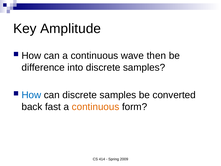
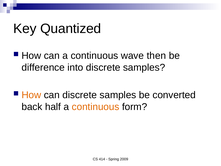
Amplitude: Amplitude -> Quantized (71, 29)
How colour: blue -> orange (31, 95)
fast: fast -> half (53, 107)
